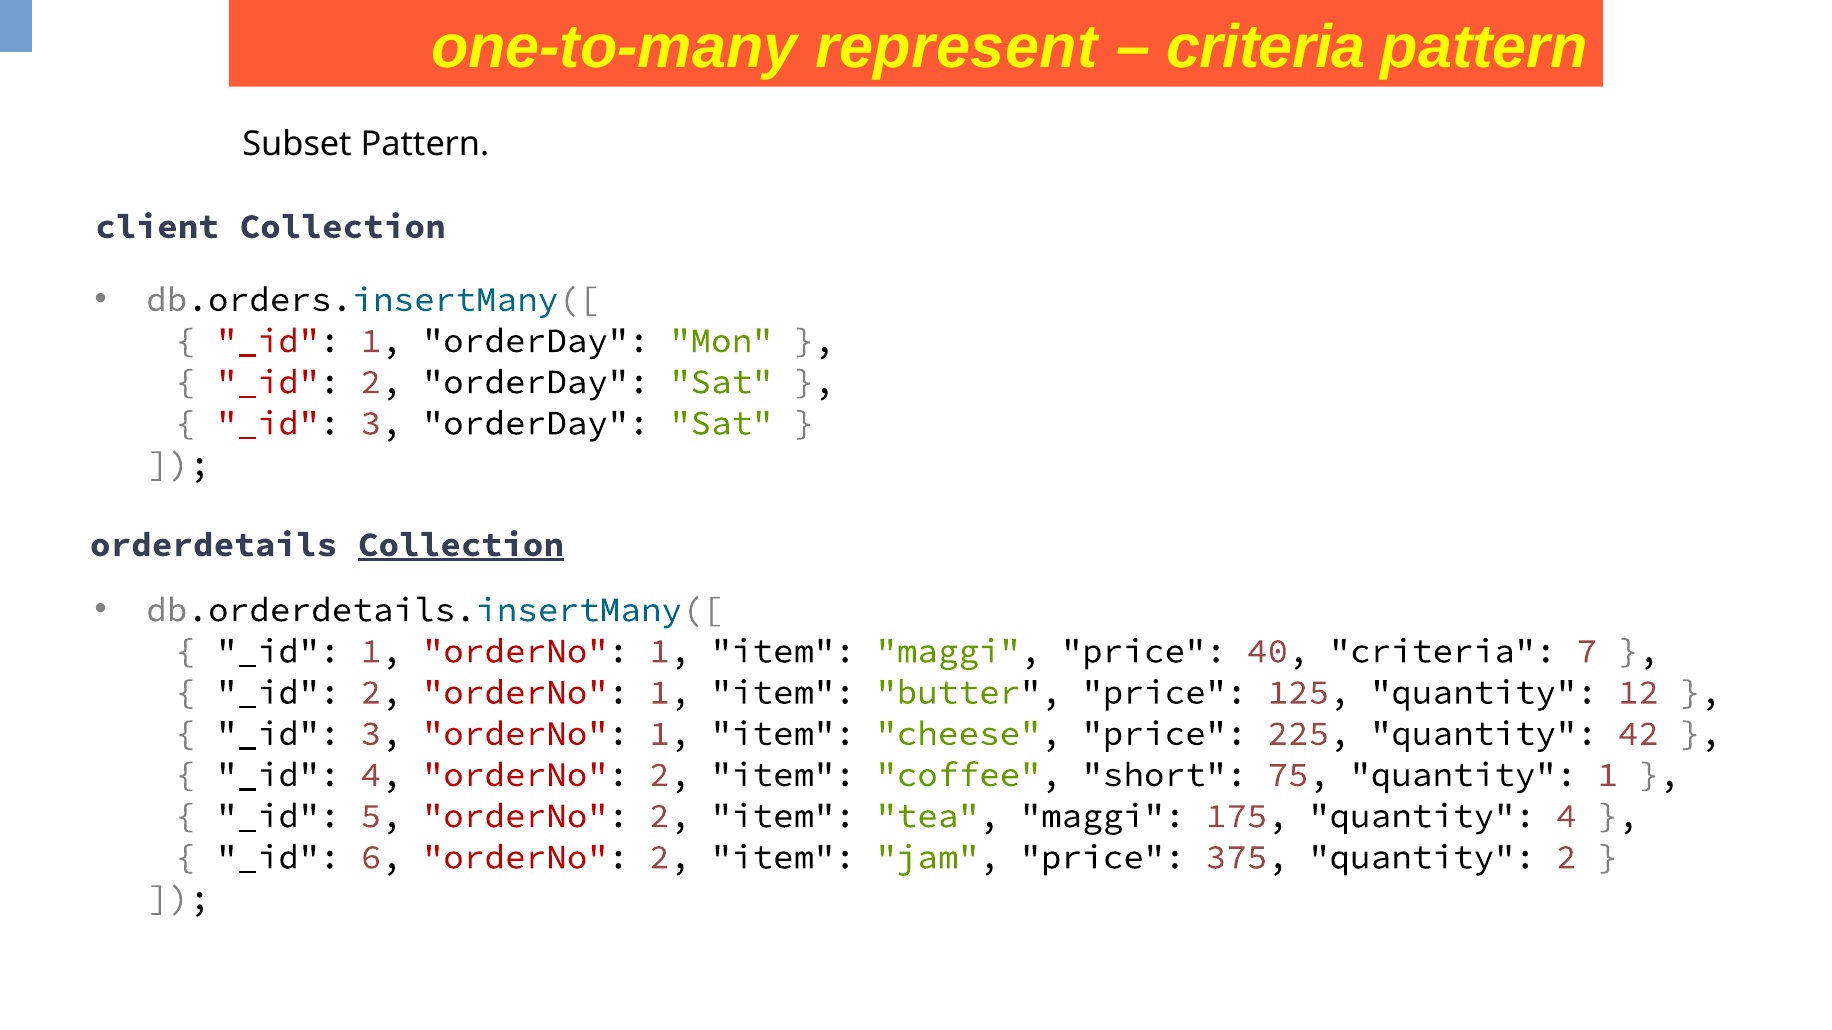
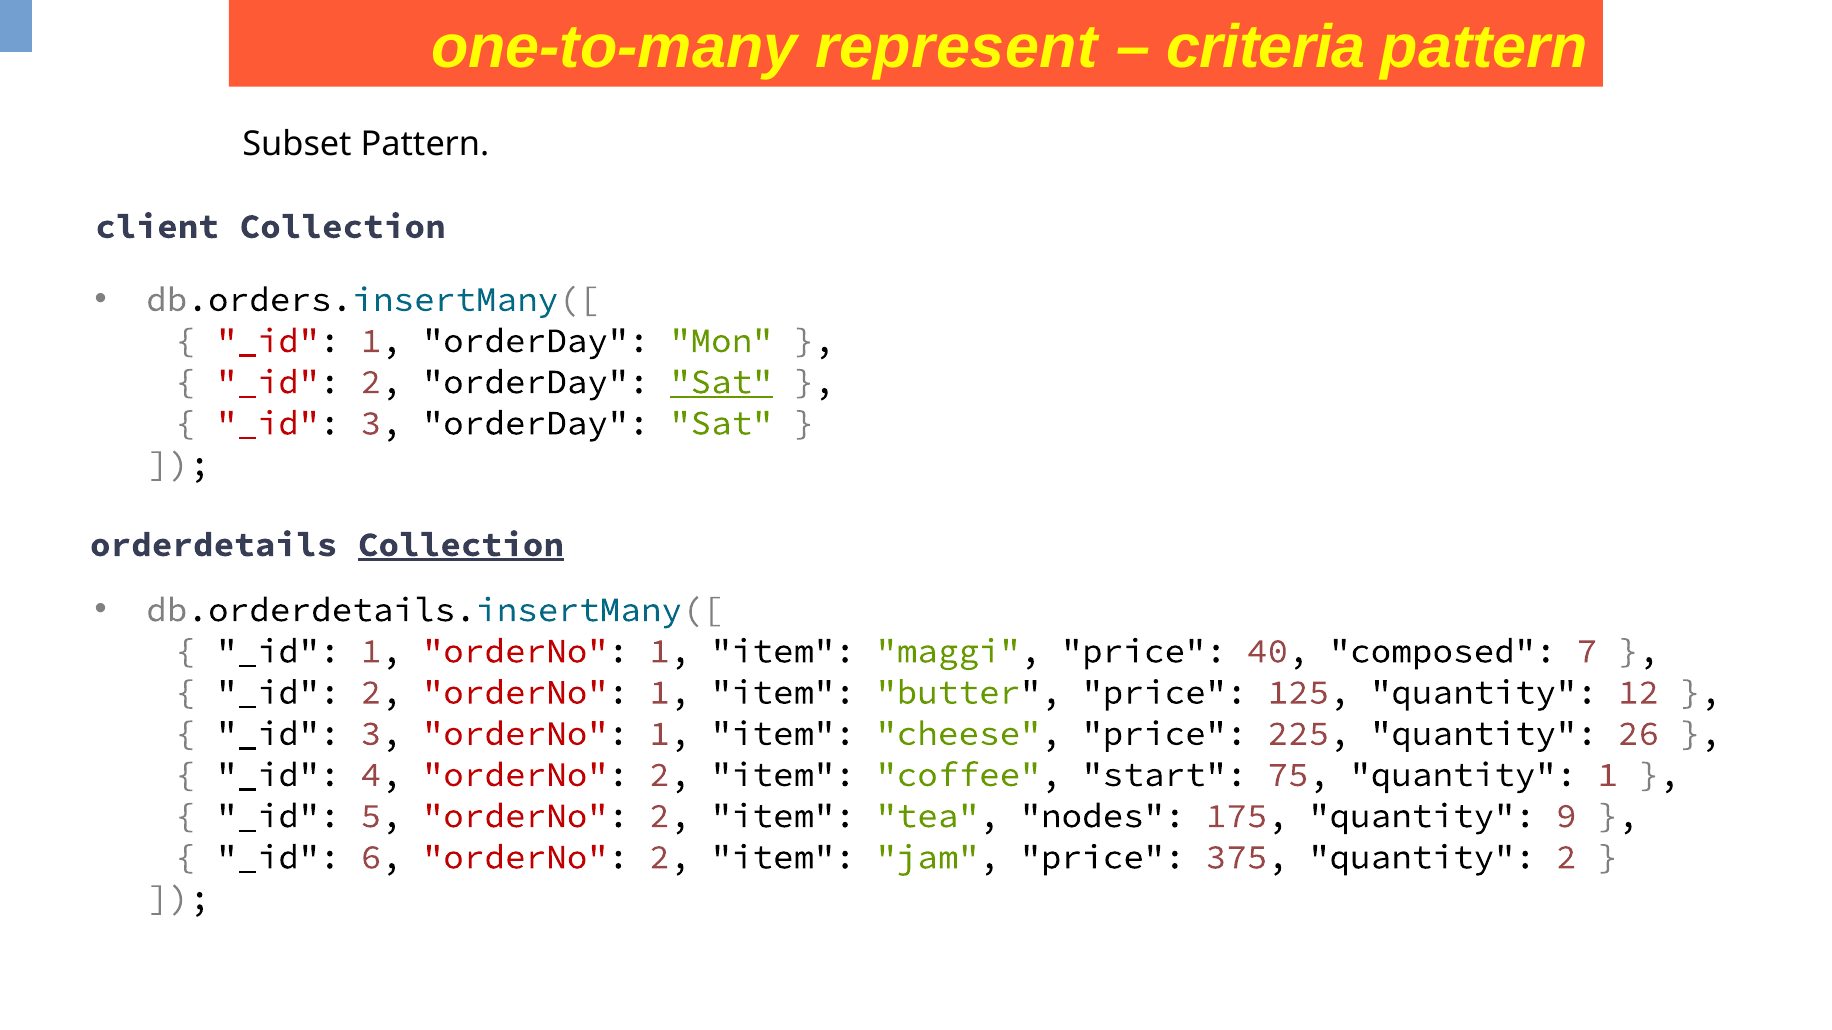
Sat underline: none -> present (721, 382)
40 criteria: criteria -> composed (1443, 651)
42: 42 -> 26 (1639, 734)
short: short -> start (1165, 775)
tea maggi: maggi -> nodes (1103, 816)
quantity 4: 4 -> 9 (1566, 816)
